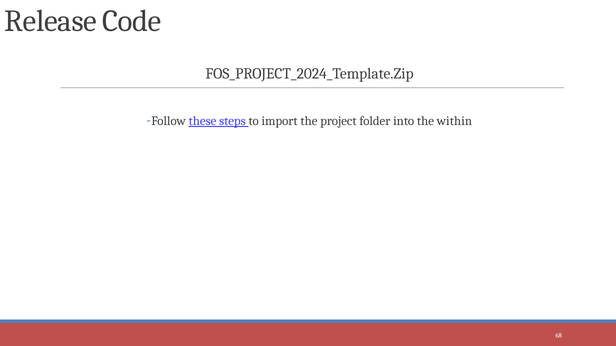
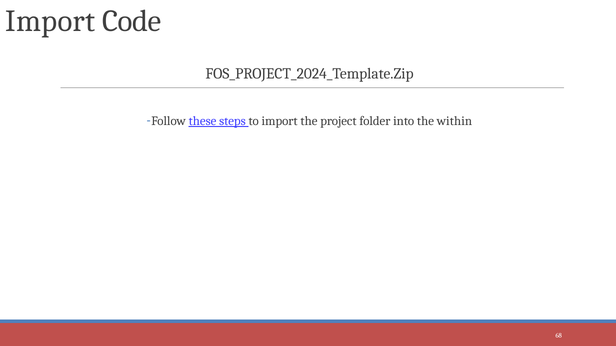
Release: Release -> Import (50, 21)
